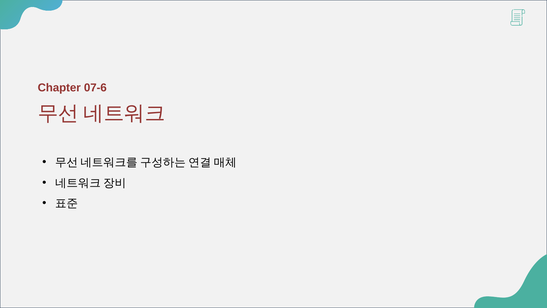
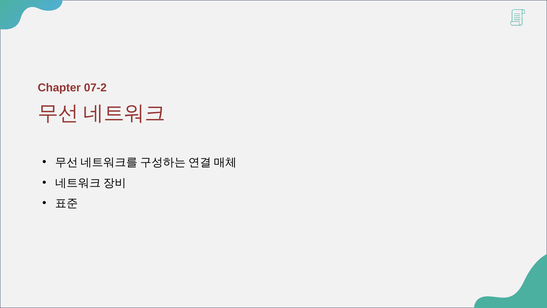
07-6: 07-6 -> 07-2 (95, 88)
